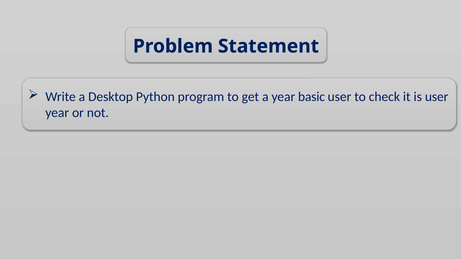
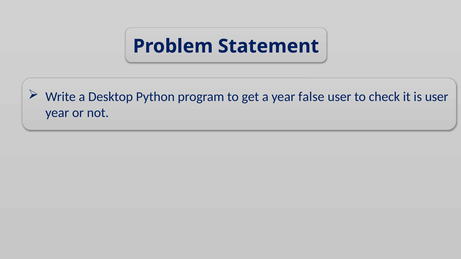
basic: basic -> false (311, 97)
